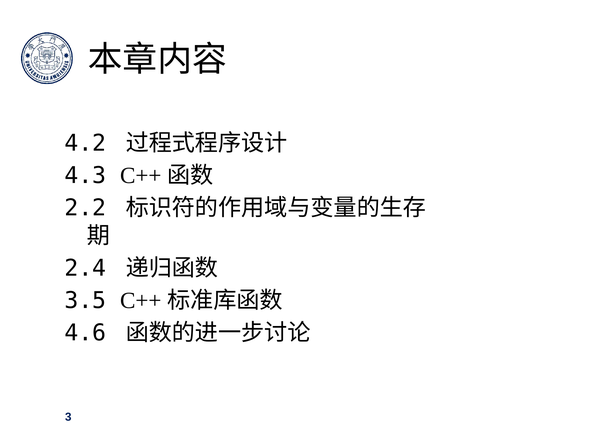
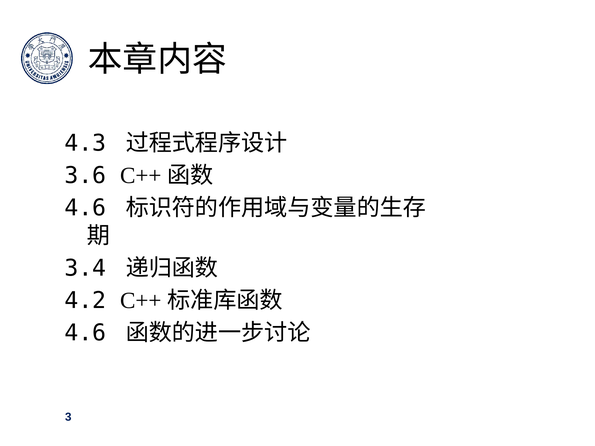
4.2: 4.2 -> 4.3 (85, 143)
4.3: 4.3 -> 3.6 (85, 176)
2.2: 2.2 -> 4.6 (85, 208)
2.4: 2.4 -> 3.4 (85, 268)
3.5: 3.5 -> 4.2 (85, 301)
